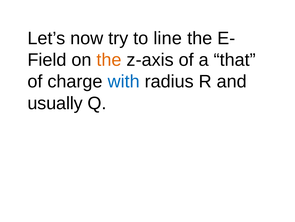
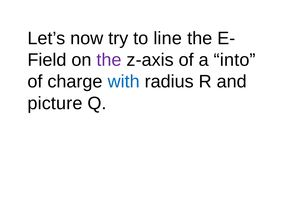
the colour: orange -> purple (109, 60)
that: that -> into (235, 60)
usually: usually -> picture (55, 103)
